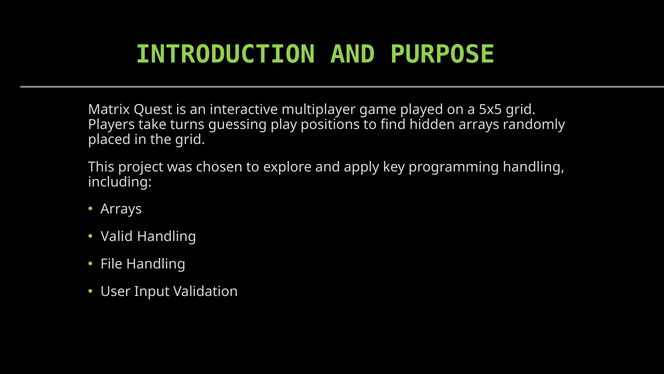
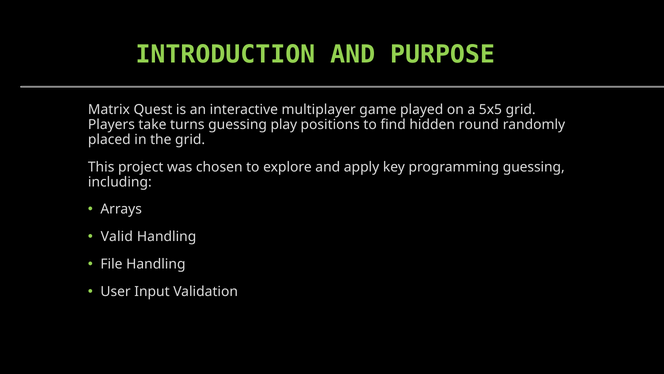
hidden arrays: arrays -> round (479, 124)
programming handling: handling -> guessing (534, 167)
